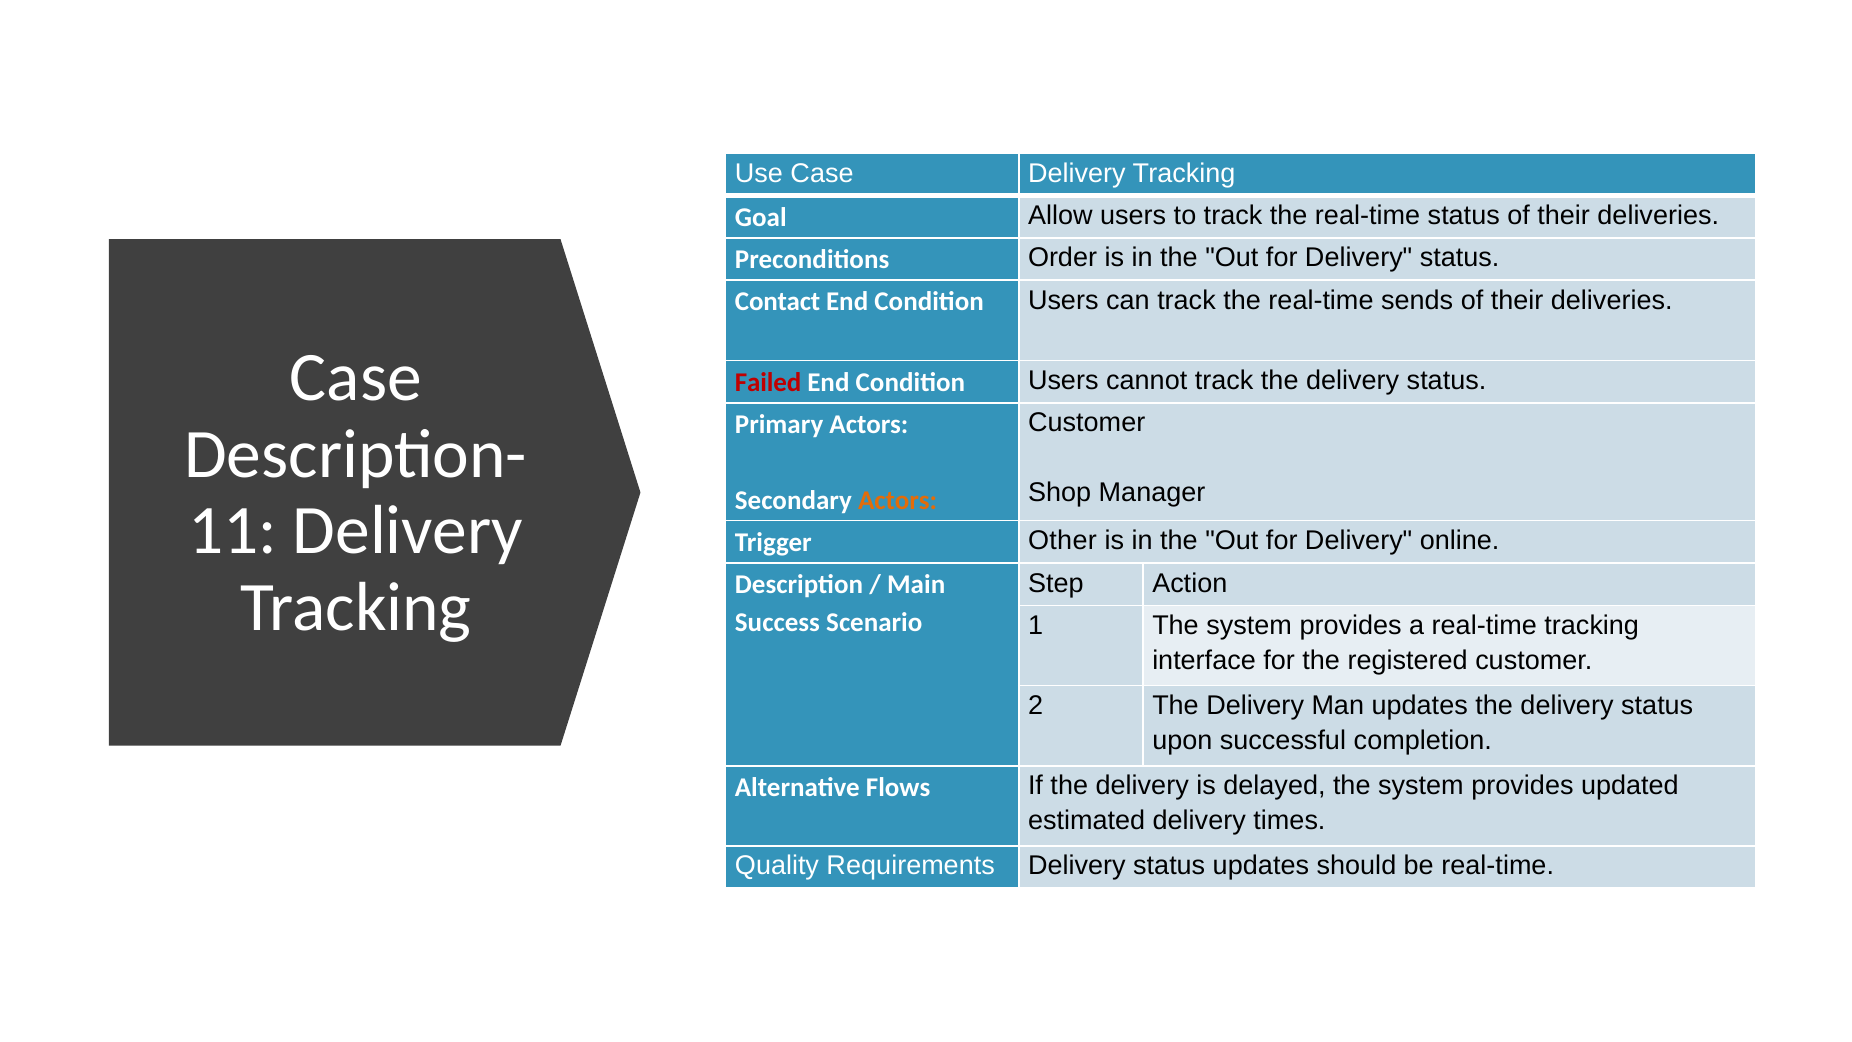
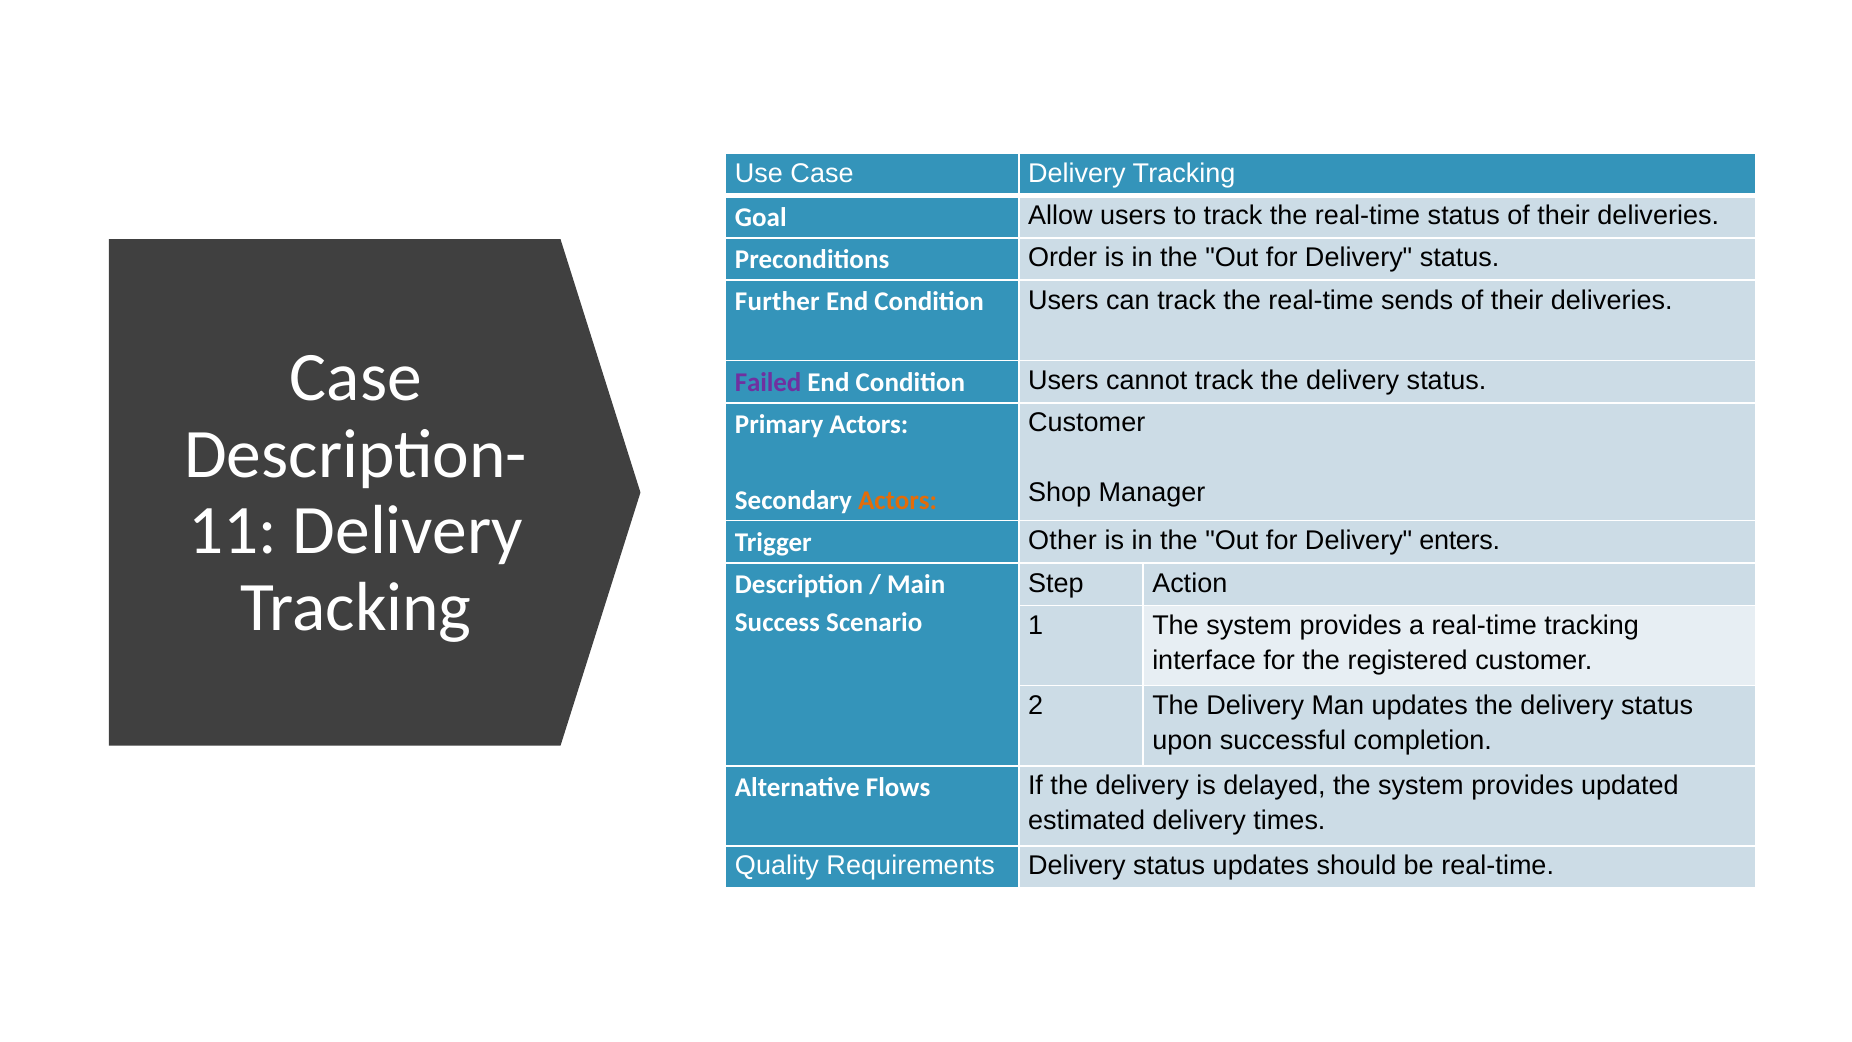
Contact: Contact -> Further (777, 302)
Failed colour: red -> purple (768, 382)
online: online -> enters (1460, 541)
